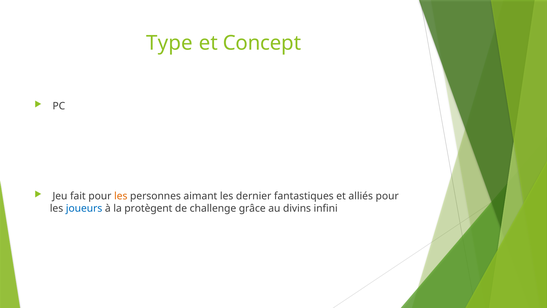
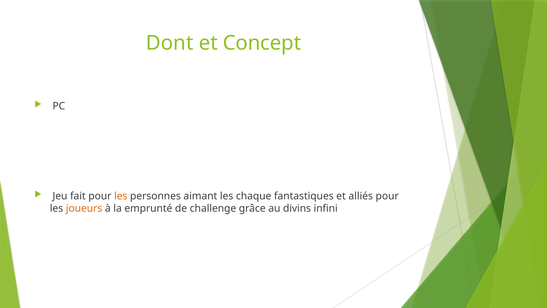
Type: Type -> Dont (170, 43)
dernier: dernier -> chaque (254, 196)
joueurs colour: blue -> orange (84, 208)
protègent: protègent -> emprunté (148, 208)
